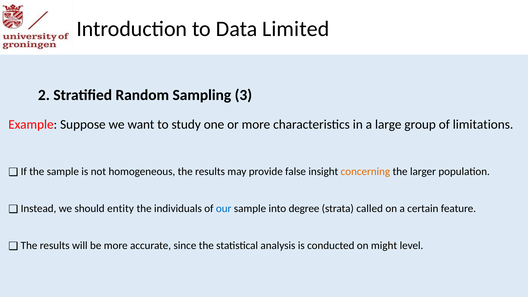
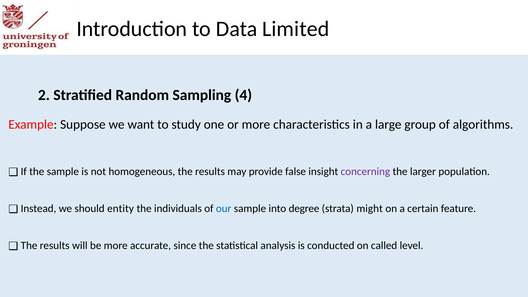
3: 3 -> 4 (243, 95)
limitations: limitations -> algorithms (483, 124)
concerning colour: orange -> purple (365, 172)
called: called -> might (370, 209)
might: might -> called (384, 246)
